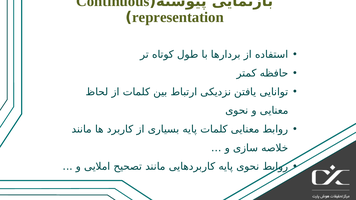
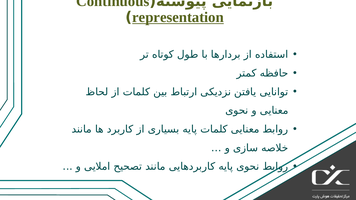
representation underline: none -> present (178, 17)
